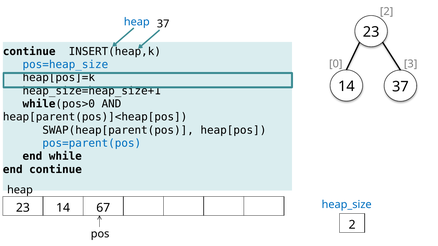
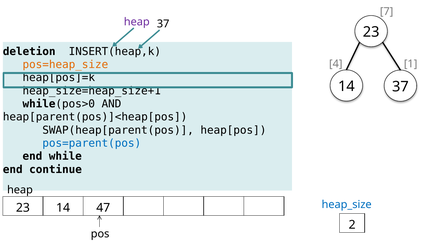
2: 2 -> 7 (387, 12)
heap colour: blue -> purple (137, 22)
continue: continue -> deletion (29, 51)
pos=heap_size colour: blue -> orange (65, 65)
0: 0 -> 4 (336, 64)
3: 3 -> 1 (411, 64)
67: 67 -> 47 (103, 208)
